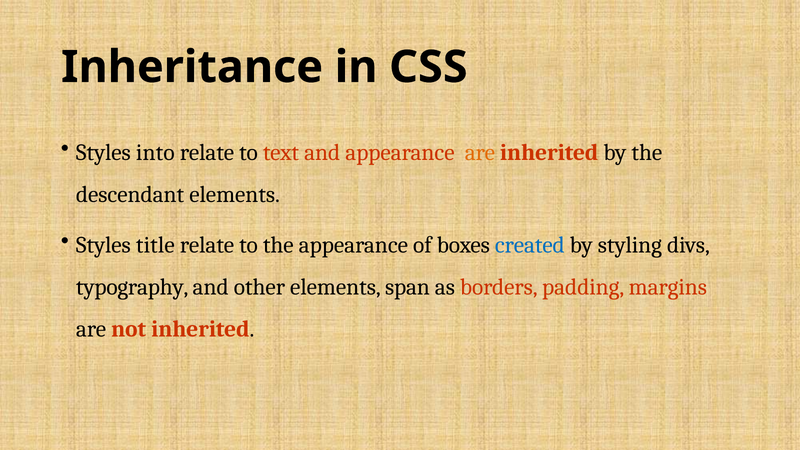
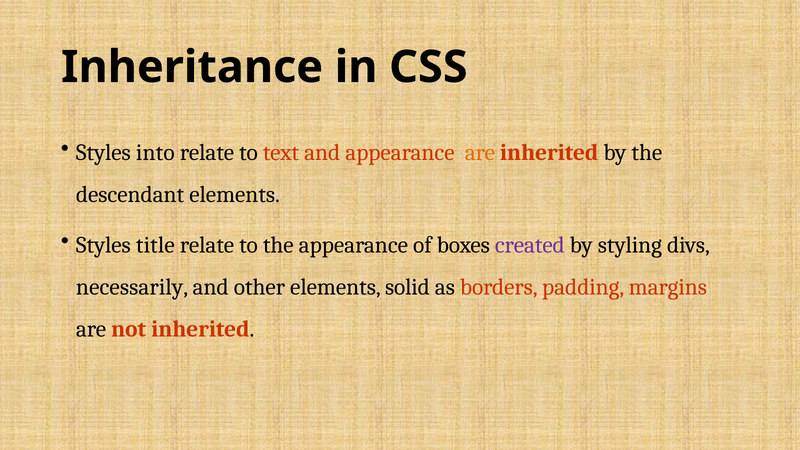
created colour: blue -> purple (530, 245)
typography: typography -> necessarily (132, 287)
span: span -> solid (407, 287)
